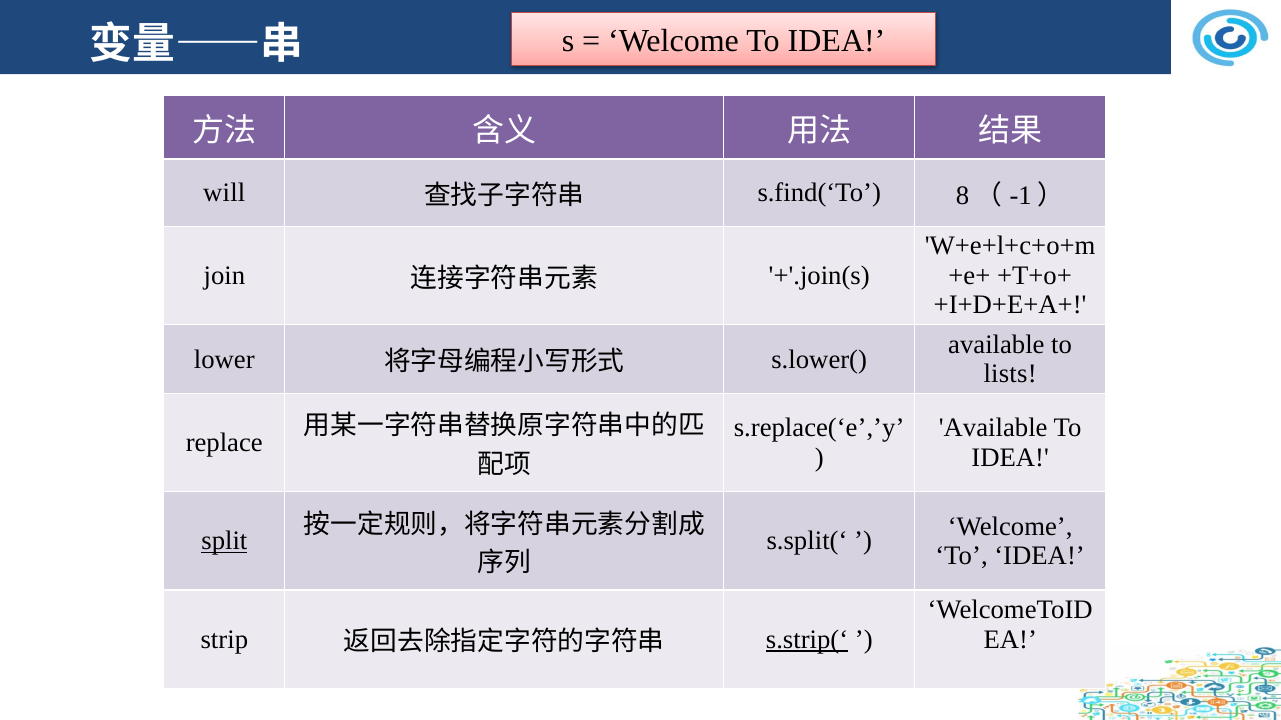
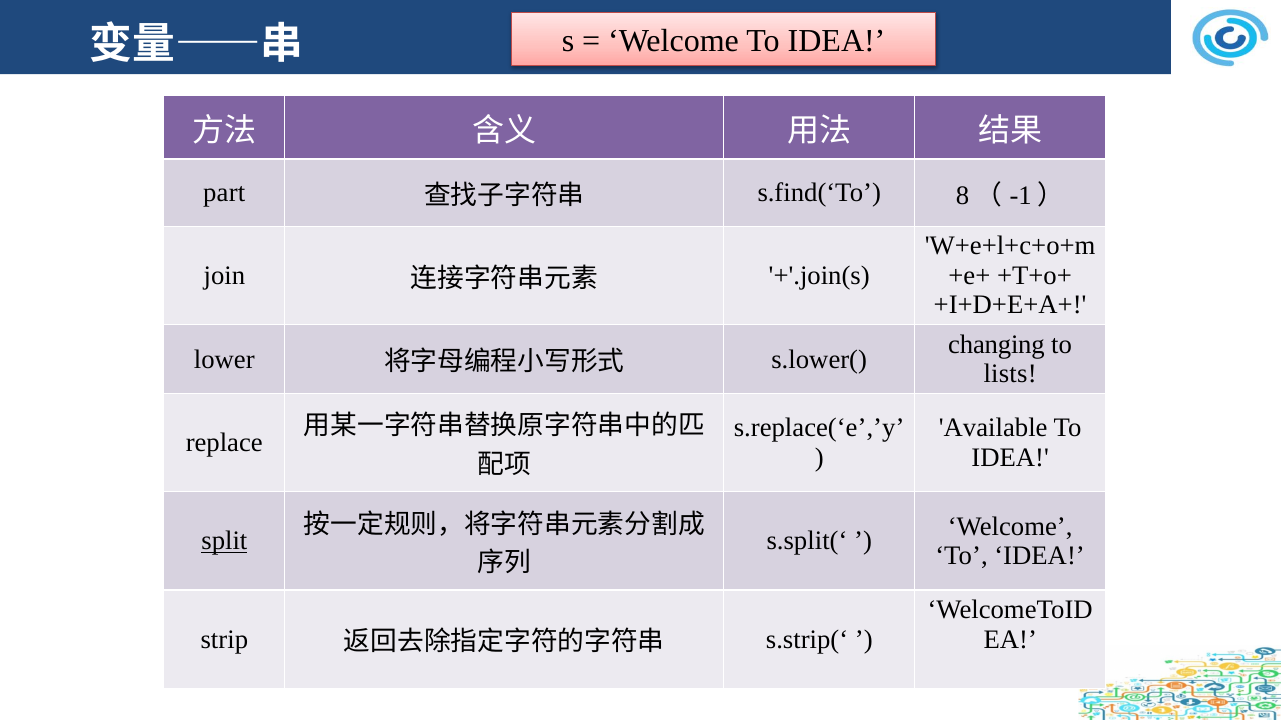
will: will -> part (224, 193)
available: available -> changing (996, 345)
s.strip(‘ underline: present -> none (807, 640)
